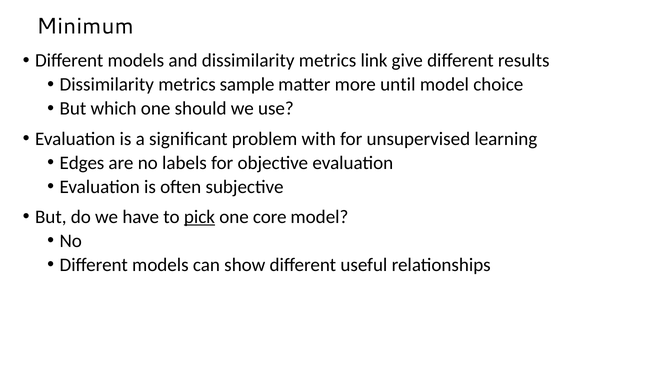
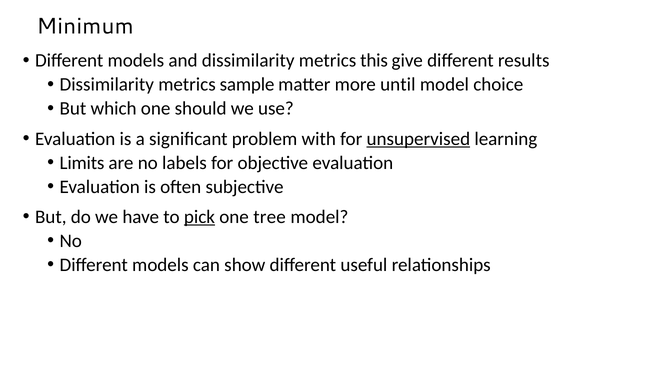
link: link -> this (374, 61)
unsupervised underline: none -> present (418, 139)
Edges: Edges -> Limits (82, 163)
core: core -> tree (270, 217)
